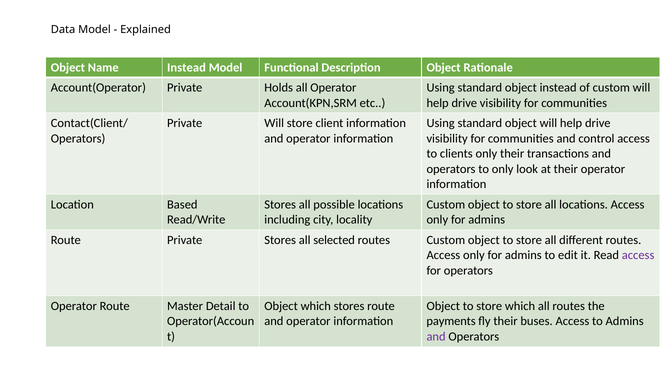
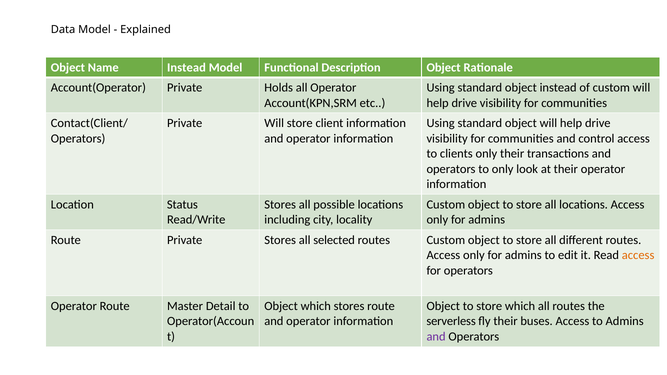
Based: Based -> Status (182, 205)
access colour: purple -> orange (638, 255)
payments: payments -> serverless (451, 322)
